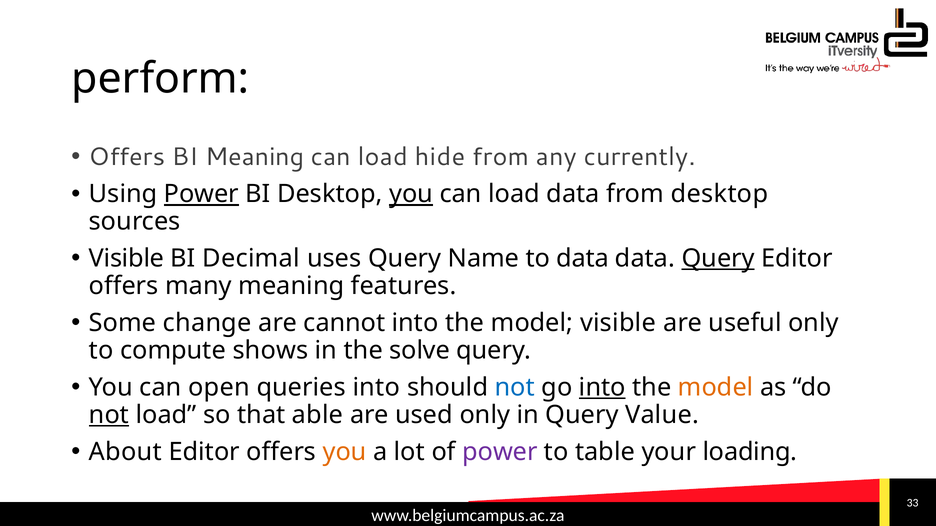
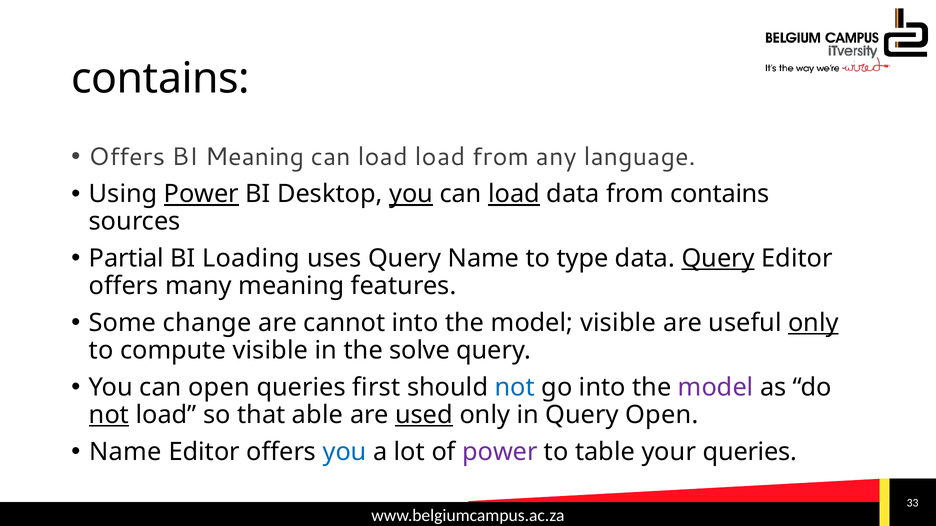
perform: perform -> contains (161, 79)
load hide: hide -> load (440, 157)
currently: currently -> language (640, 157)
load underline: none -> present (514, 194)
from desktop: desktop -> contains (720, 194)
Visible: Visible -> Partial (126, 259)
Decimal: Decimal -> Loading (251, 259)
to data: data -> type (583, 259)
only underline: none -> present (813, 323)
compute shows: shows -> visible (270, 351)
queries into: into -> first (376, 388)
into underline: present -> none (602, 388)
model colour: orange -> purple (716, 388)
used underline: none -> present (424, 415)
Query Value: Value -> Open (662, 415)
About: About -> Name (125, 452)
you colour: orange -> blue (345, 452)
your loading: loading -> queries (750, 452)
